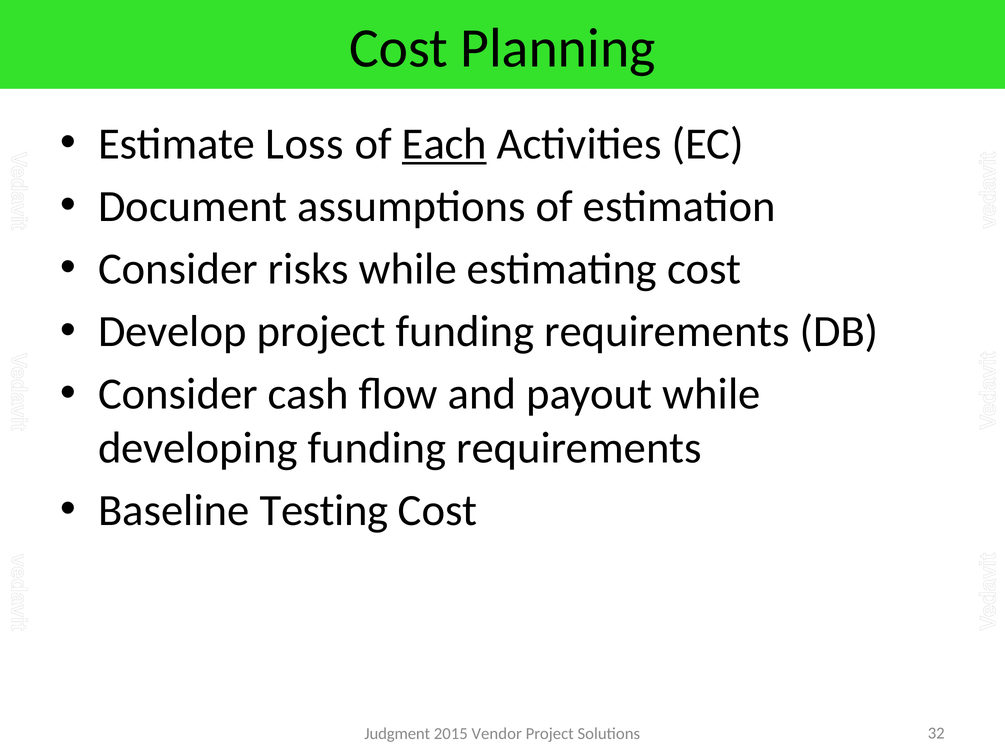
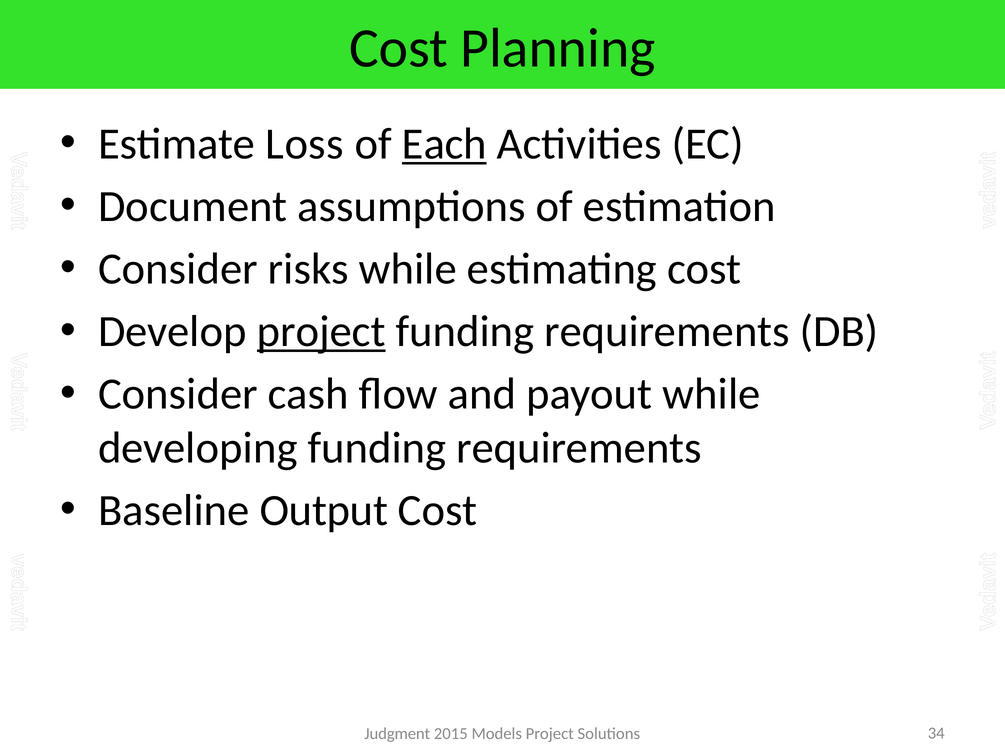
project underline: none -> present (321, 332)
Testing: Testing -> Output (324, 510)
Vendor: Vendor -> Models (497, 733)
32: 32 -> 34 (936, 733)
